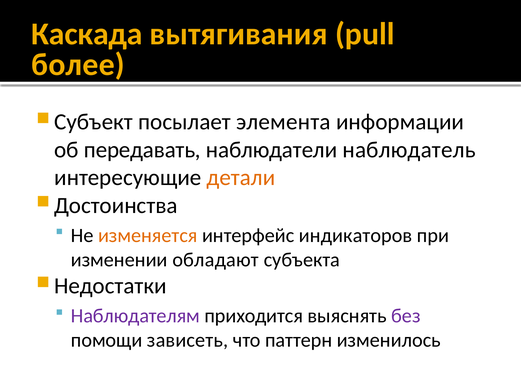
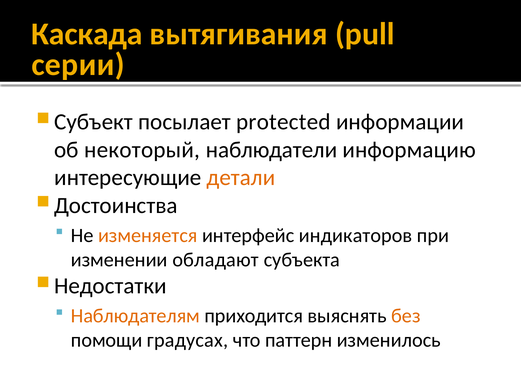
более: более -> серии (78, 65)
элемента: элемента -> protected (283, 122)
передавать: передавать -> некоторый (142, 150)
наблюдатель: наблюдатель -> информацию (409, 150)
Наблюдателям colour: purple -> orange (135, 316)
без colour: purple -> orange (406, 316)
зависеть: зависеть -> градусах (188, 340)
